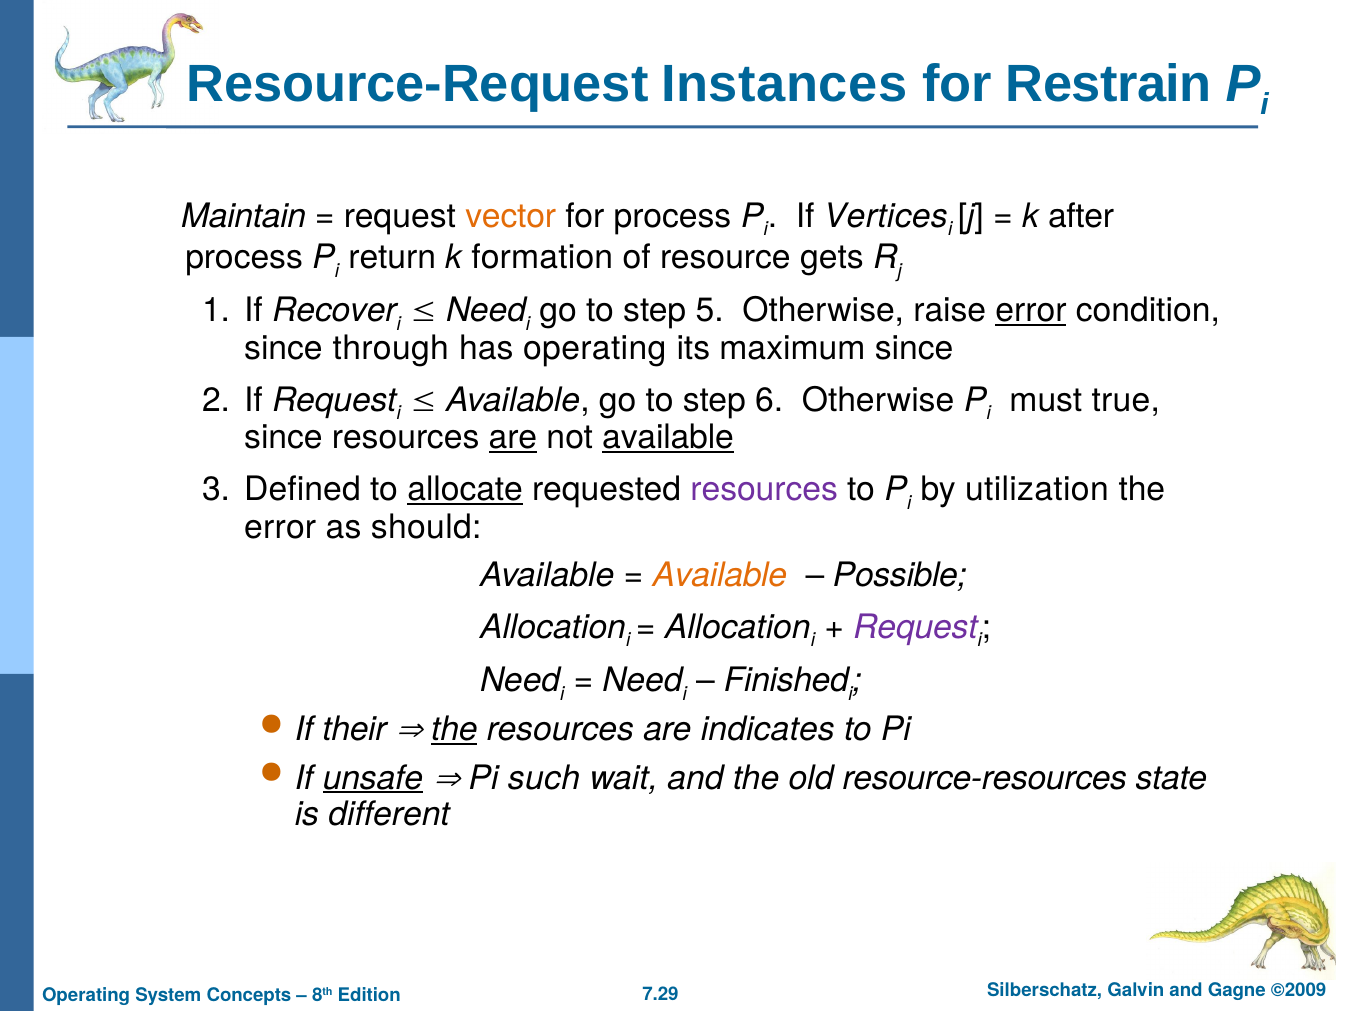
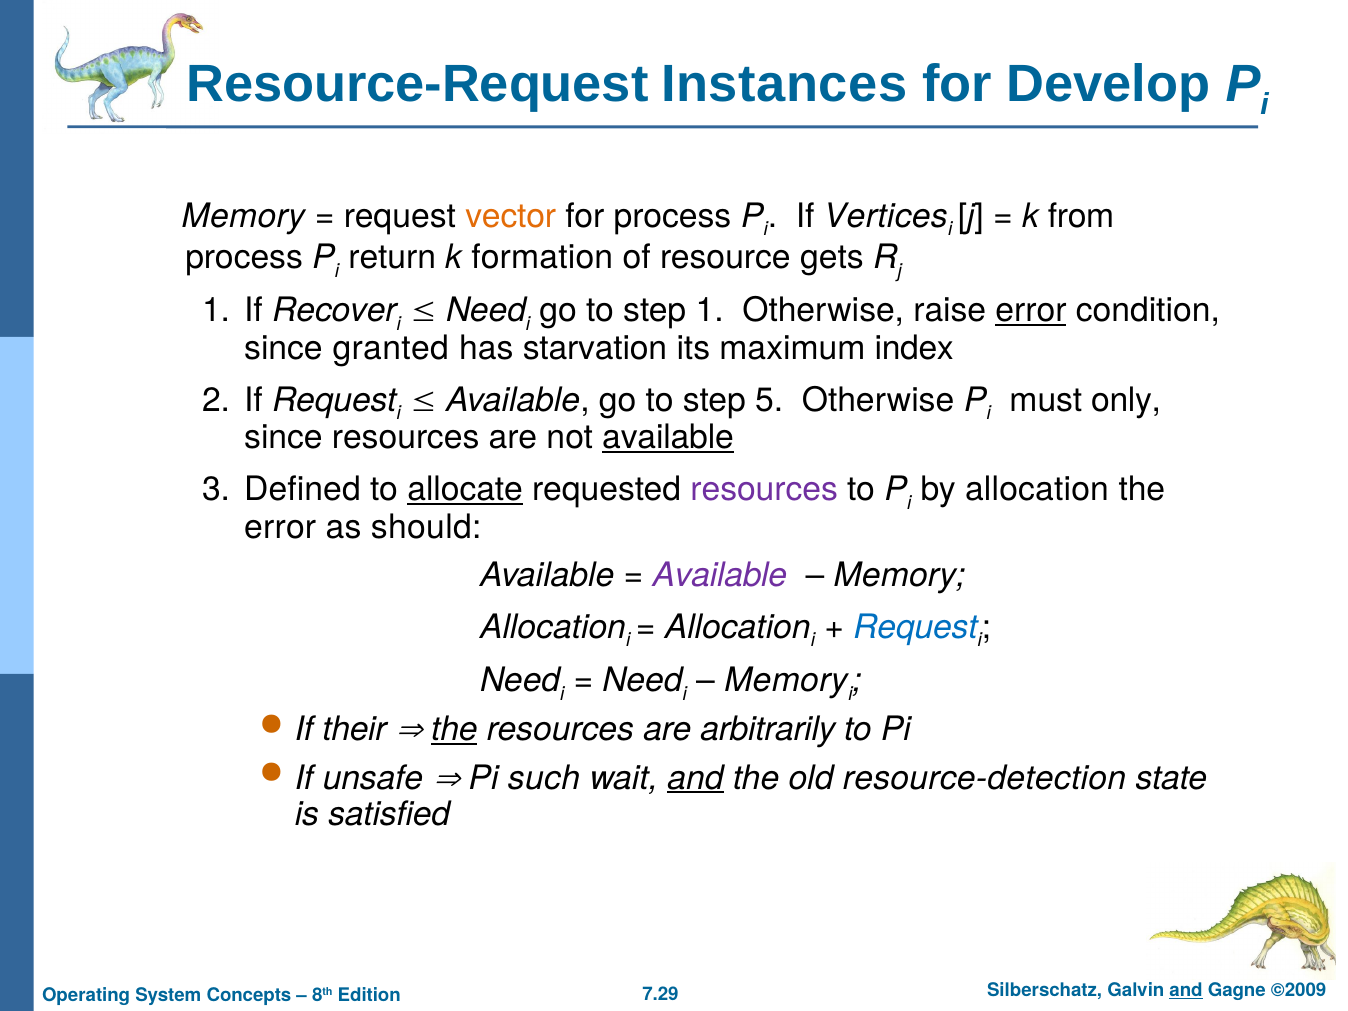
Restrain: Restrain -> Develop (1109, 84)
Maintain: Maintain -> Memory (243, 216)
after: after -> from (1081, 216)
step 5: 5 -> 1 (710, 311)
through: through -> granted (391, 348)
has operating: operating -> starvation (595, 348)
maximum since: since -> index (914, 348)
6: 6 -> 5 (769, 400)
true: true -> only (1126, 400)
are underline: present -> none (513, 438)
by utilization: utilization -> allocation (1037, 490)
Available colour: orange -> purple (720, 575)
Possible: Possible -> Memory (900, 575)
Request colour: purple -> blue (916, 627)
Finished: Finished -> Memory (786, 681)
indicates: indicates -> arbitrarily (768, 730)
unsafe underline: present -> none (373, 778)
and underline: none -> present (695, 778)
resource-resources: resource-resources -> resource-detection (984, 778)
different: different -> satisfied (389, 814)
and underline: none -> present (1186, 990)
